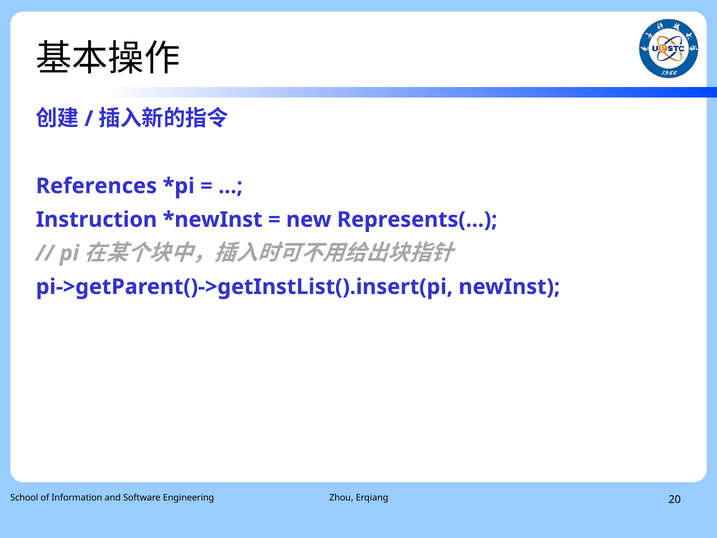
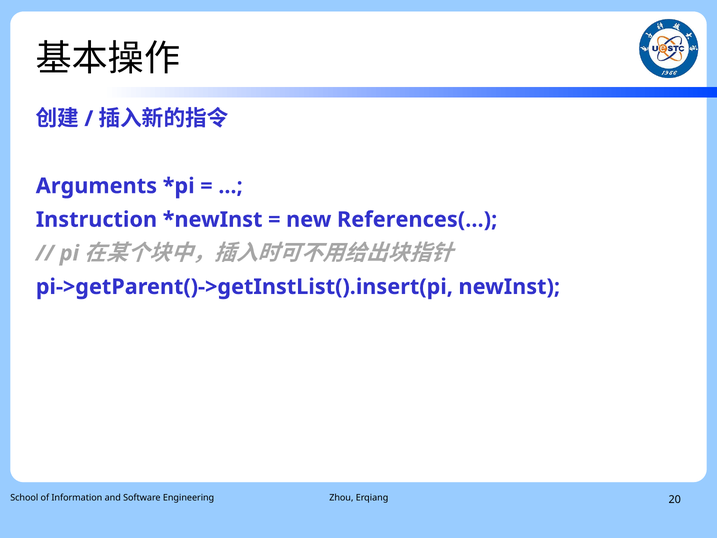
References: References -> Arguments (96, 186)
Represents(: Represents( -> References( (417, 219)
